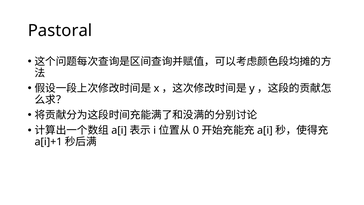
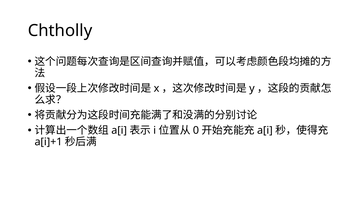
Pastoral: Pastoral -> Chtholly (60, 31)
